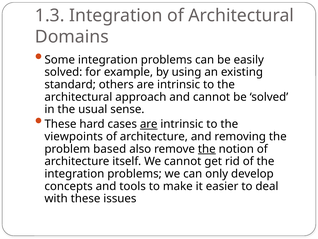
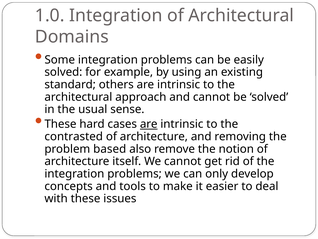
1.3: 1.3 -> 1.0 (50, 16)
viewpoints: viewpoints -> contrasted (74, 136)
the underline: present -> none (207, 149)
